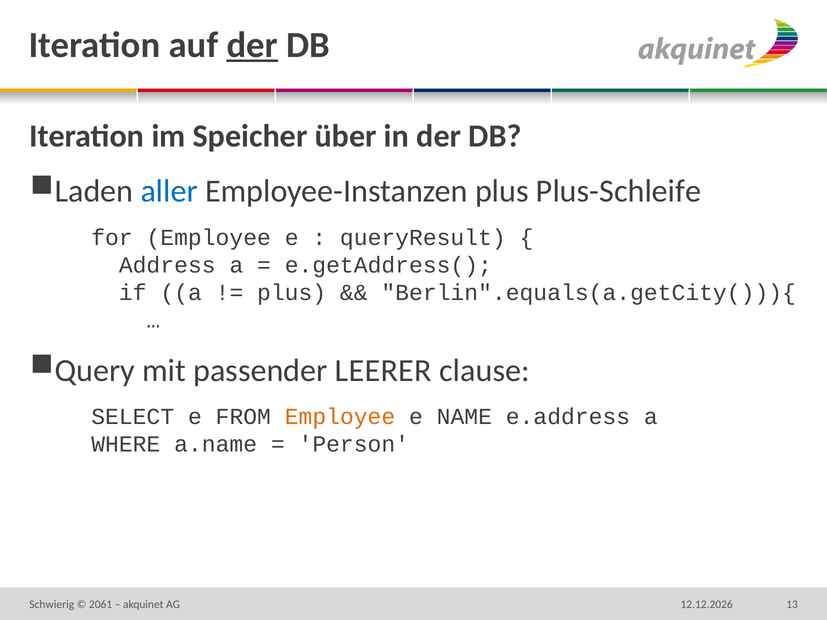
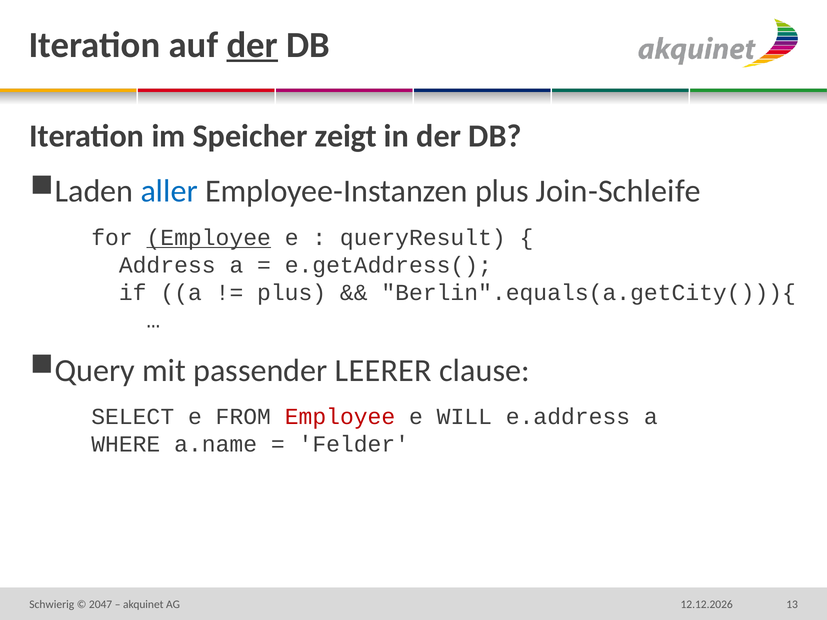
über: über -> zeigt (346, 136)
Plus-Schleife: Plus-Schleife -> Join-Schleife (618, 191)
Employee underline: none -> present (209, 238)
Employee colour: orange -> red (340, 417)
NAME: NAME -> WILL (464, 417)
Person: Person -> Felder (354, 445)
2061: 2061 -> 2047 (101, 605)
